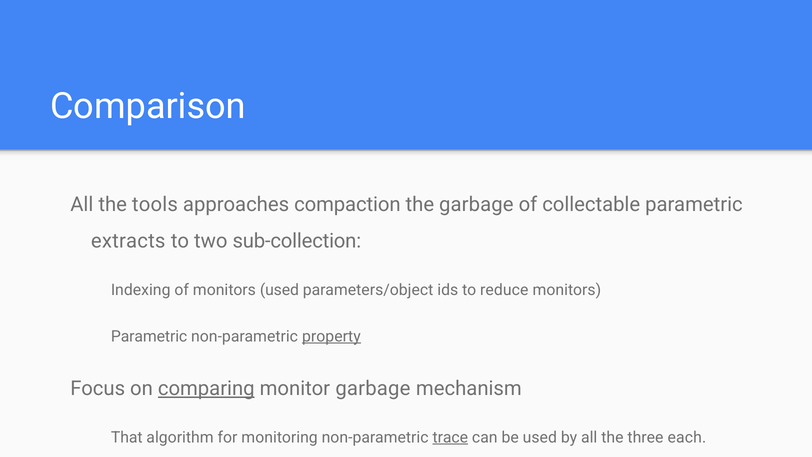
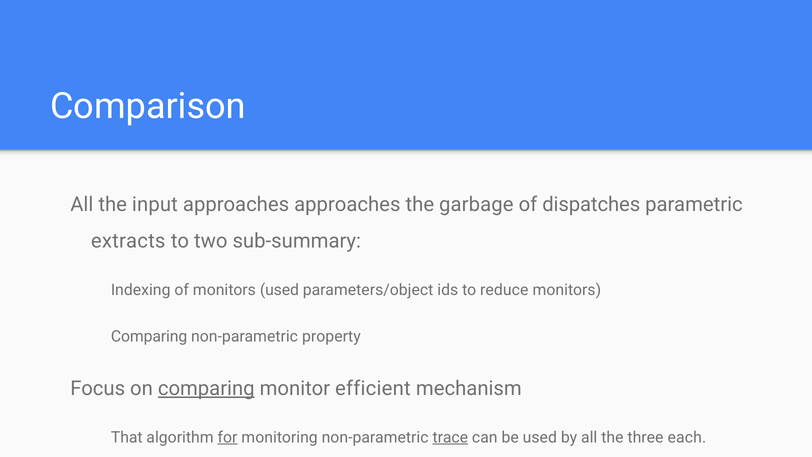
tools: tools -> input (155, 204)
approaches compaction: compaction -> approaches (347, 204)
collectable: collectable -> dispatches (591, 204)
sub-collection: sub-collection -> sub-summary (297, 241)
Parametric: Parametric -> Comparing (149, 336)
property underline: present -> none (331, 336)
monitor garbage: garbage -> efficient (373, 388)
for underline: none -> present (228, 437)
